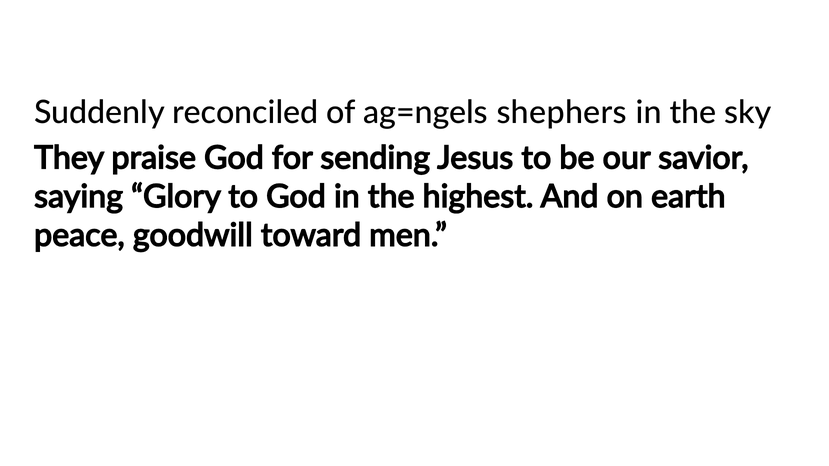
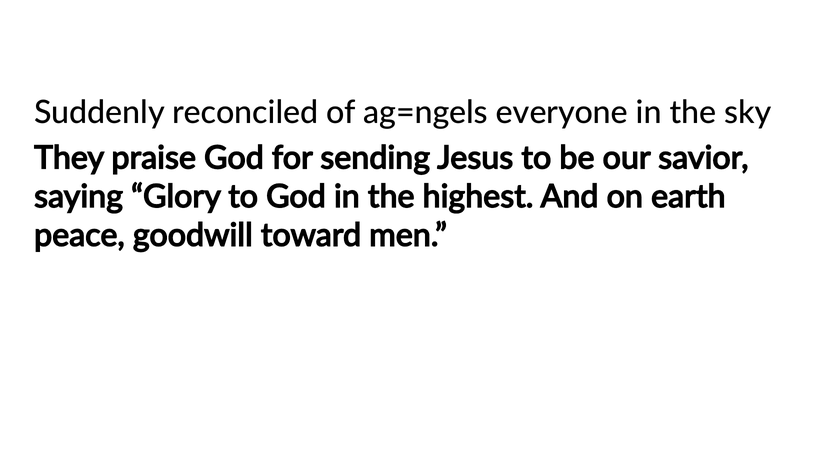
shephers: shephers -> everyone (562, 113)
